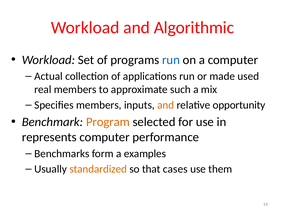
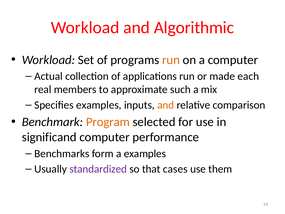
run colour: blue -> orange (171, 60)
used: used -> each (248, 76)
Specifies members: members -> examples (99, 105)
opportunity: opportunity -> comparison (239, 105)
represents: represents -> significand (49, 137)
standardized colour: orange -> purple (98, 169)
